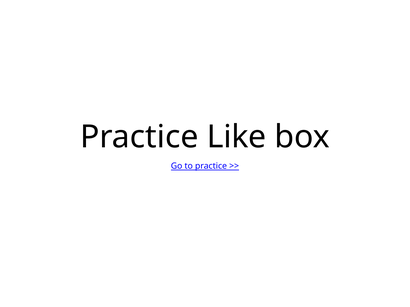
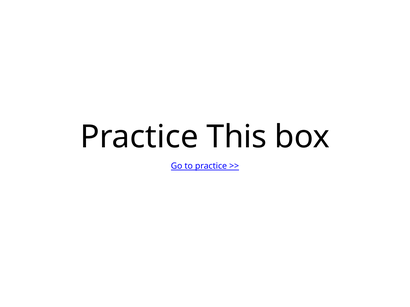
Like: Like -> This (237, 137)
